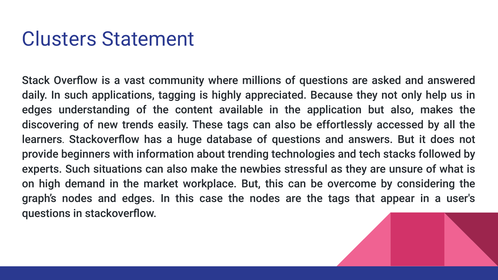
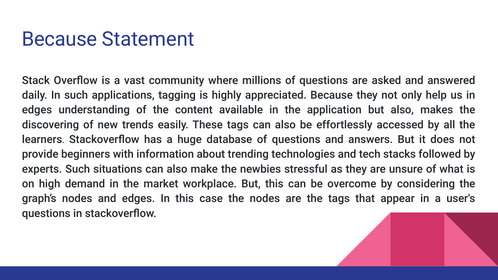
Clusters: Clusters -> Because (60, 39)
